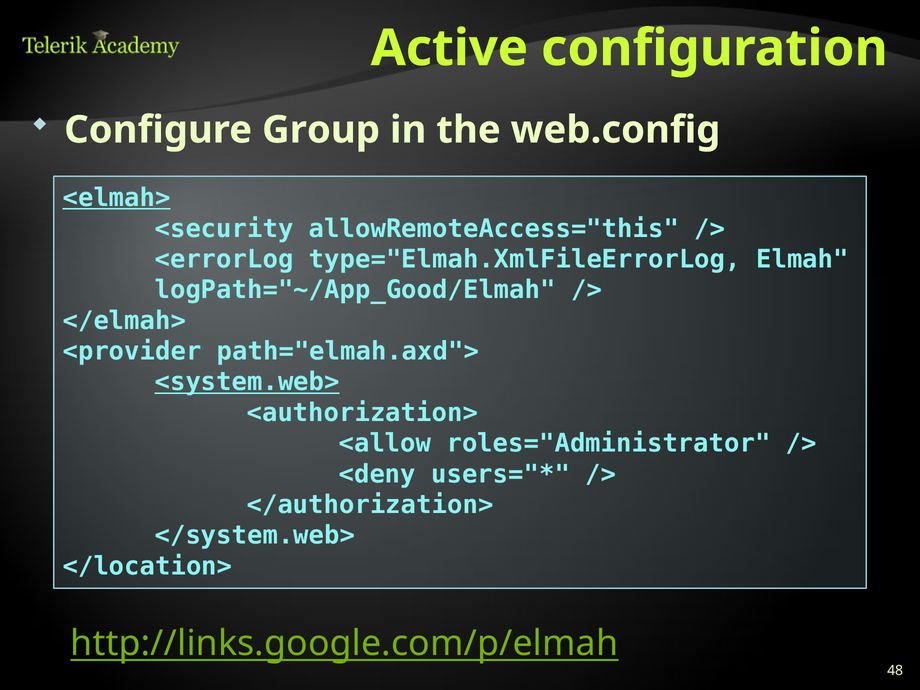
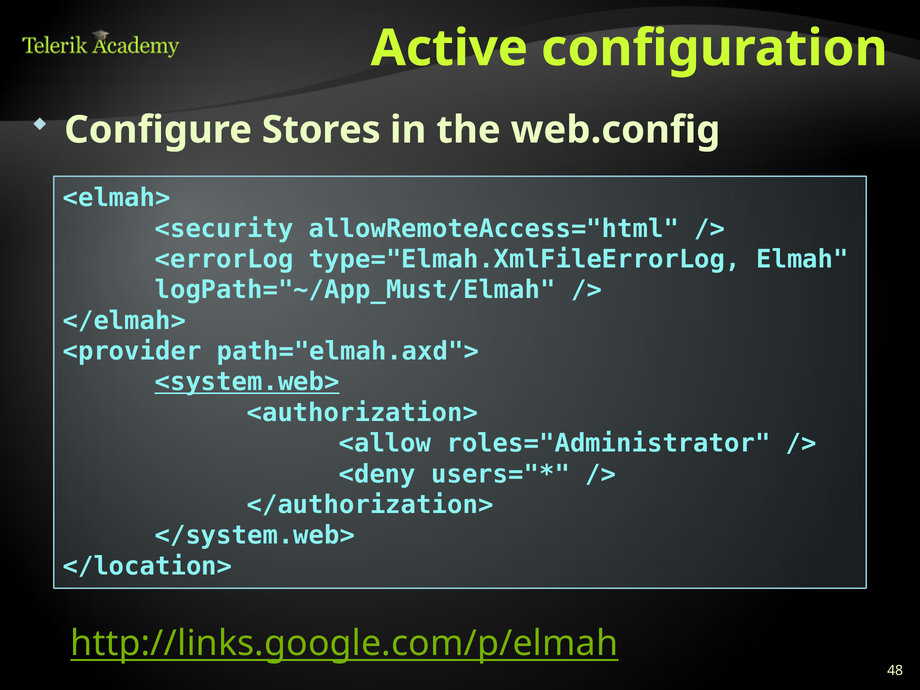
Group: Group -> Stores (321, 130)
<elmah> underline: present -> none (117, 198)
allowRemoteAccess="this: allowRemoteAccess="this -> allowRemoteAccess="html (494, 229)
logPath="~/App_Good/Elmah: logPath="~/App_Good/Elmah -> logPath="~/App_Must/Elmah (355, 290)
